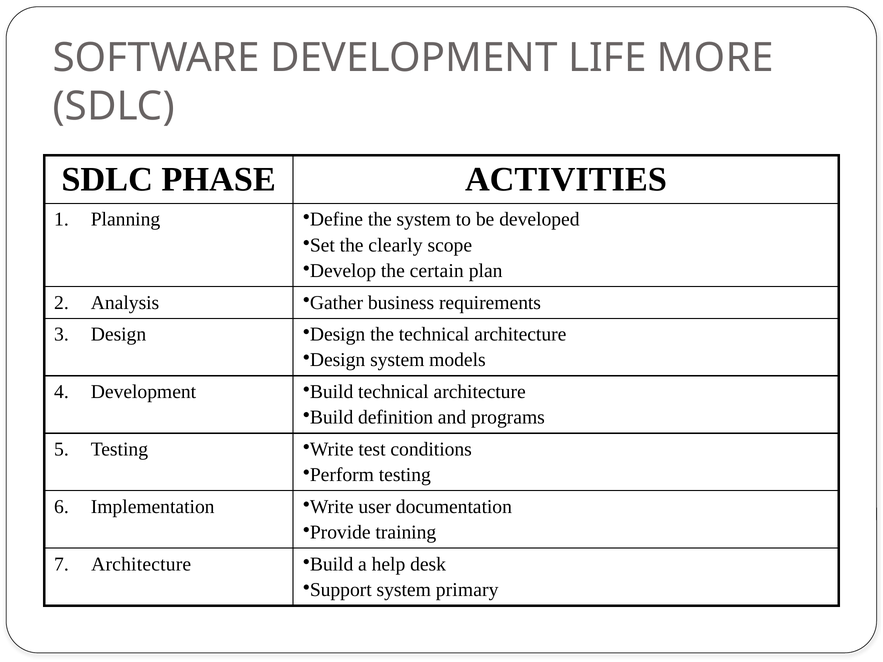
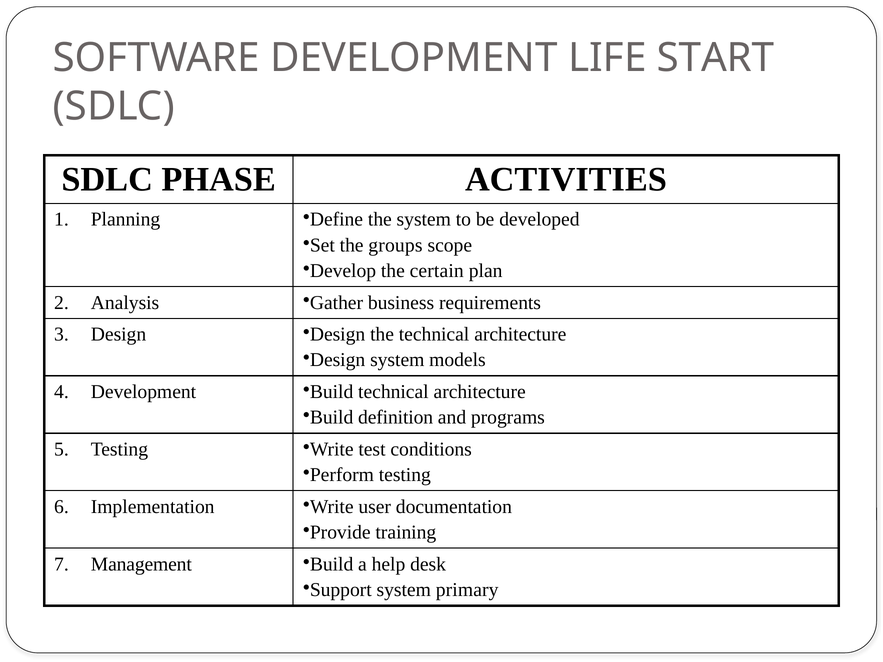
MORE: MORE -> START (716, 58)
clearly: clearly -> groups (395, 245)
Architecture: Architecture -> Management (141, 564)
